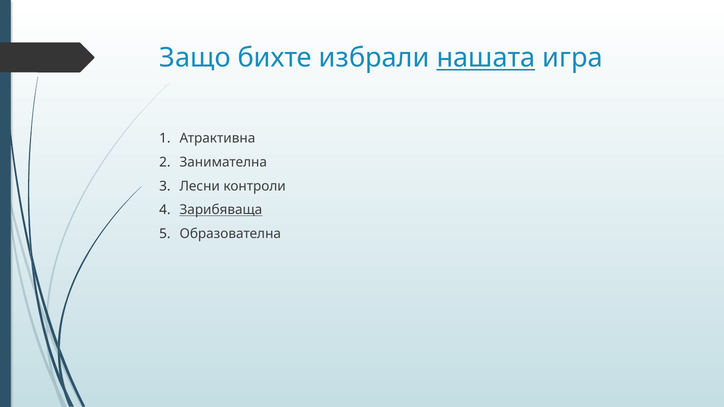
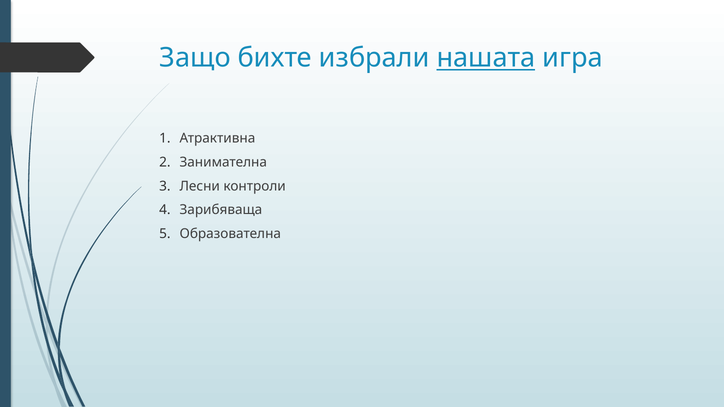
Зарибяваща underline: present -> none (221, 210)
